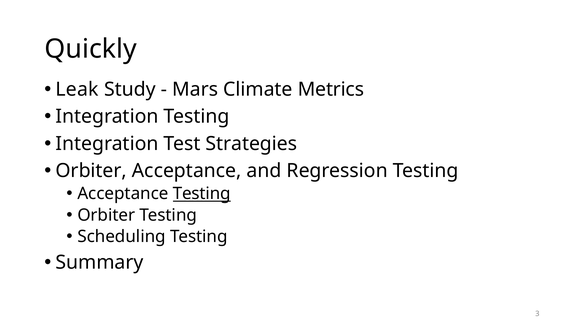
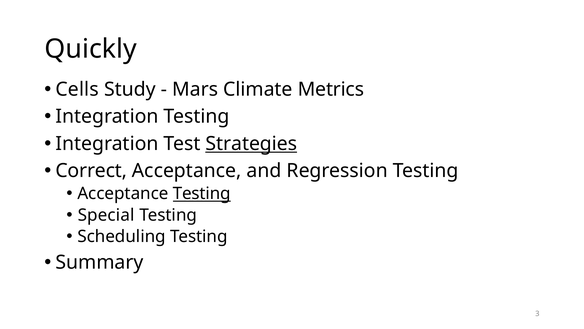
Leak: Leak -> Cells (77, 89)
Strategies underline: none -> present (251, 143)
Orbiter: Orbiter -> Correct (91, 171)
Orbiter: Orbiter -> Special (106, 215)
